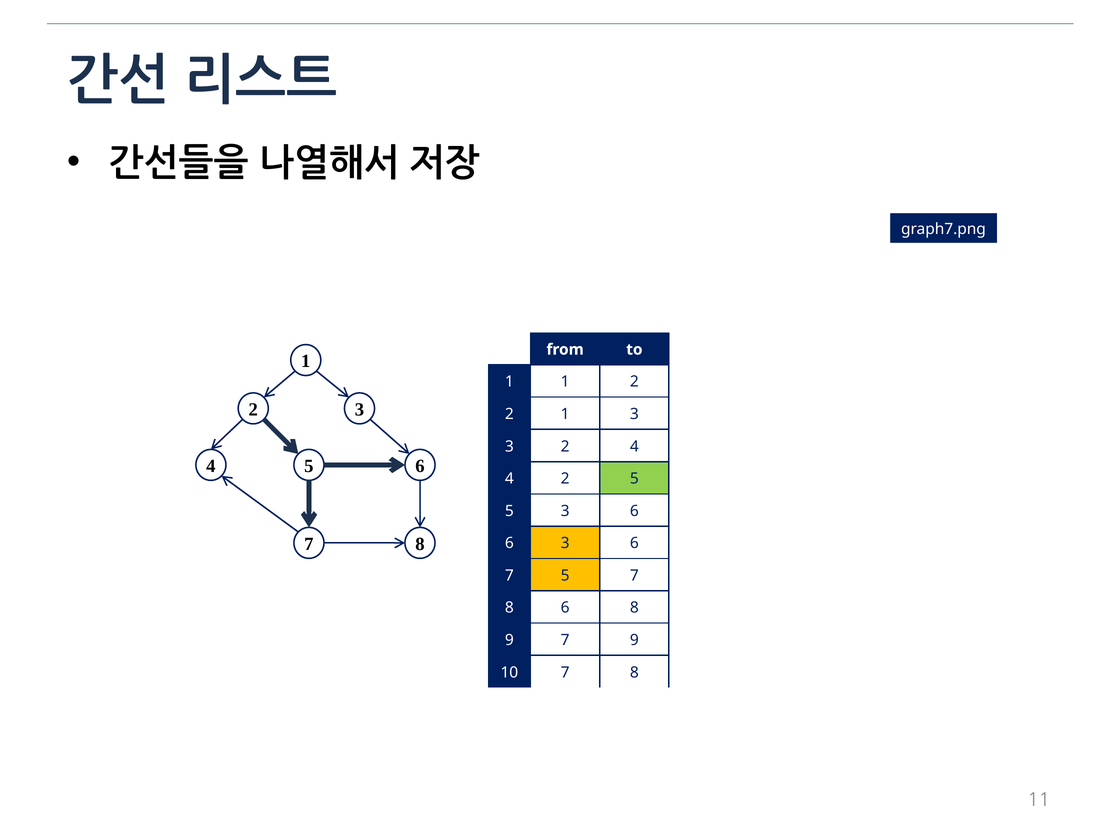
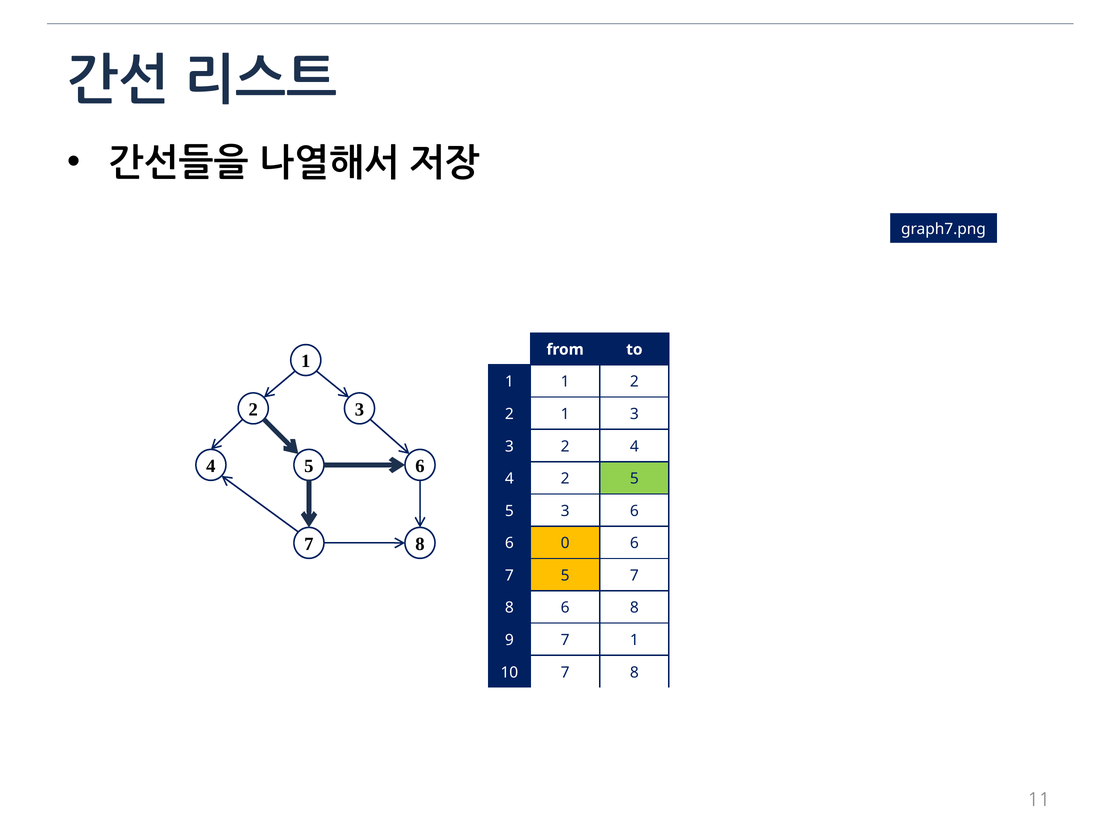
6 3: 3 -> 0 (565, 543)
9 7 9: 9 -> 1 (634, 640)
